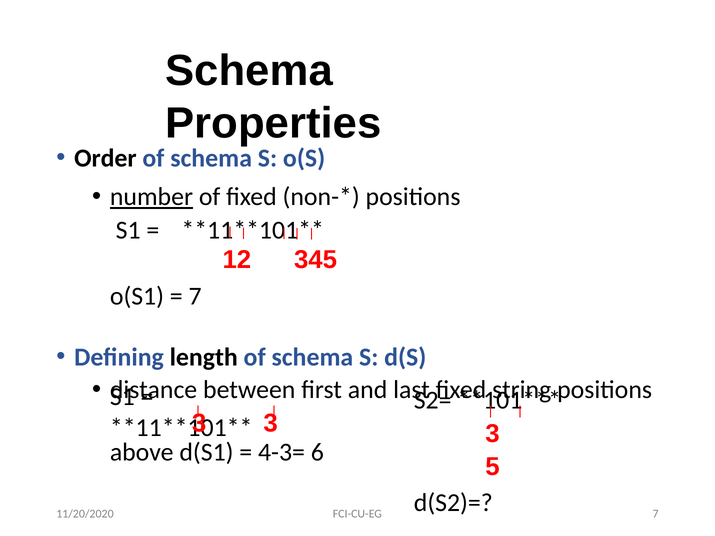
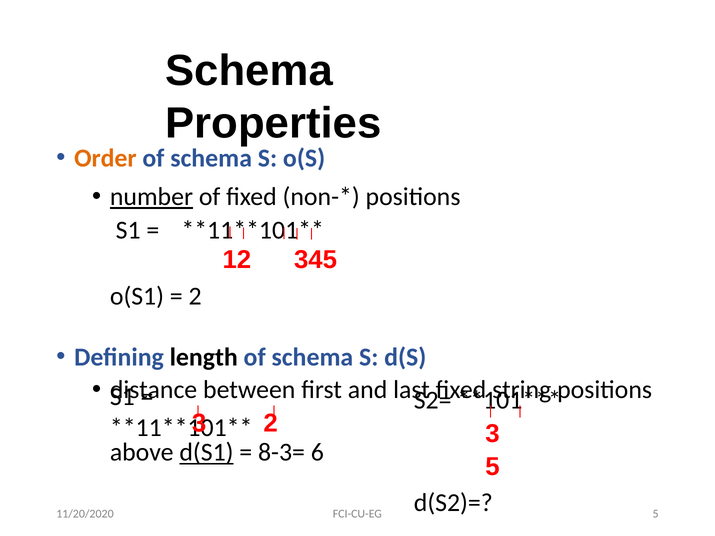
Order colour: black -> orange (105, 158)
7: 7 -> 2 (195, 296)
3: 3 -> 2 (271, 423)
d(S1 underline: none -> present (206, 453)
4-3=: 4-3= -> 8-3= (282, 453)
FCI-CU-EG 7: 7 -> 5 (656, 514)
